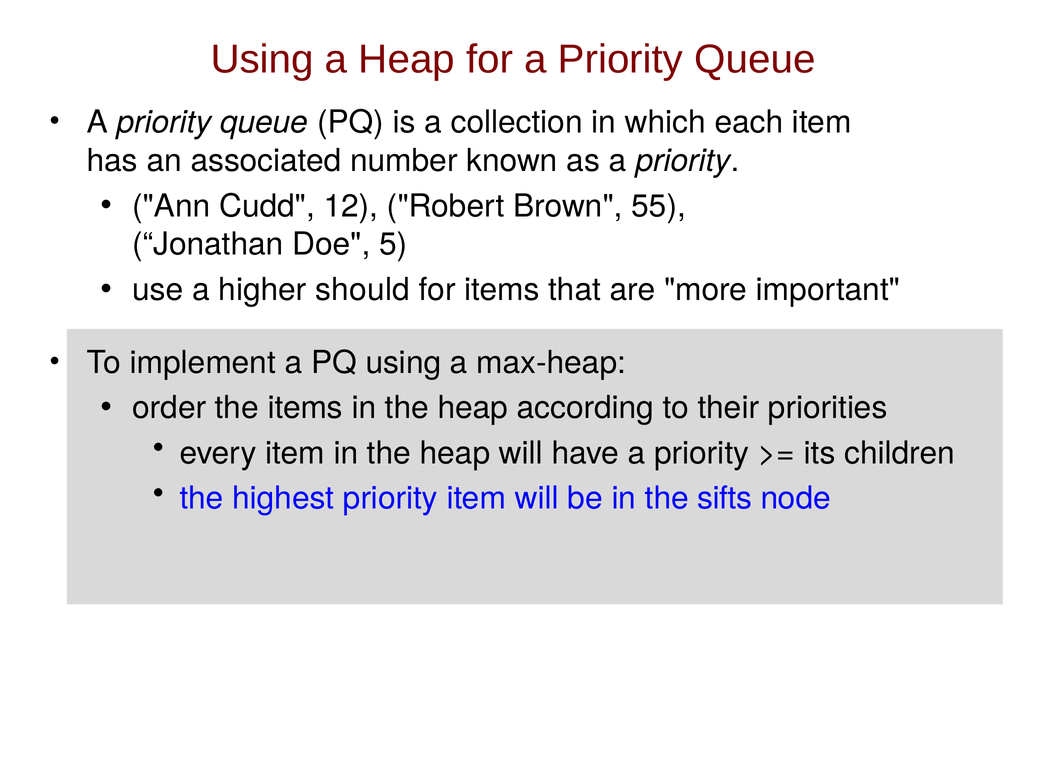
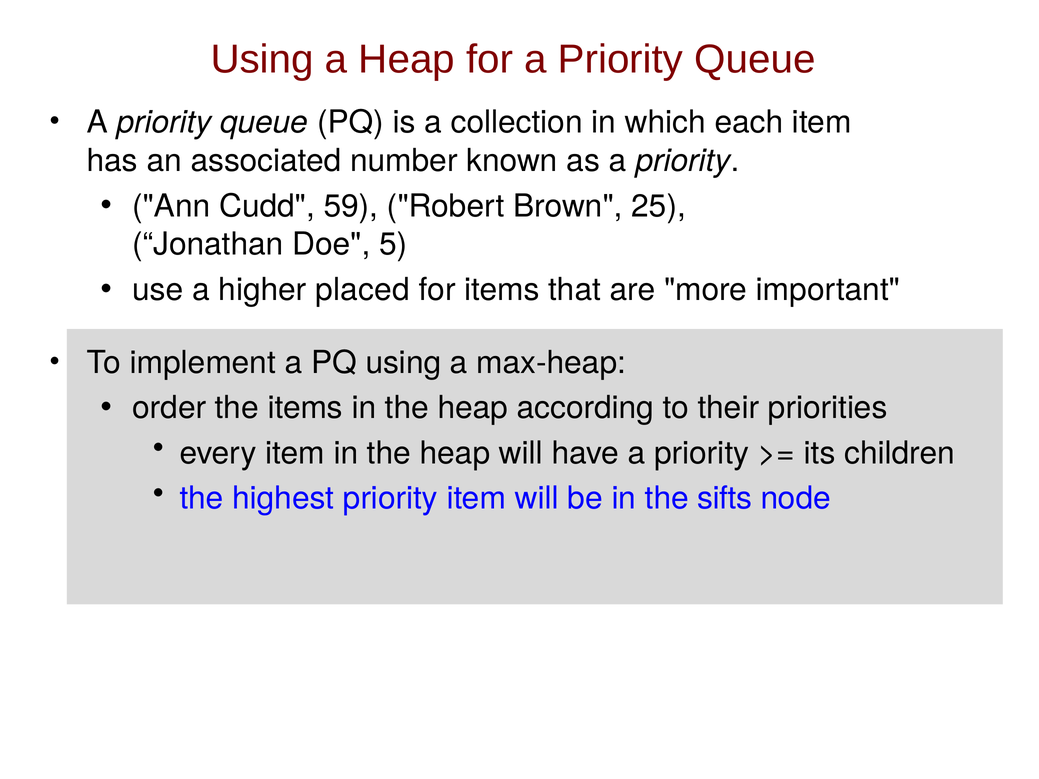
12: 12 -> 59 (351, 206)
55: 55 -> 25 (659, 206)
should: should -> placed (363, 290)
